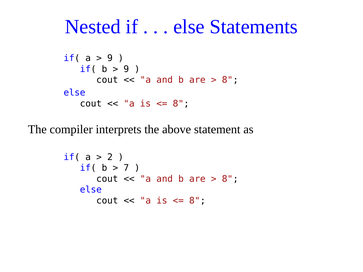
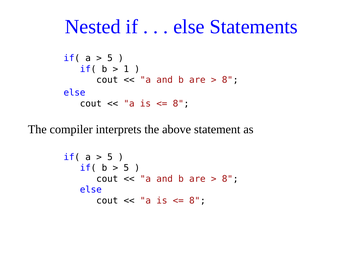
9: 9 -> 5 (110, 58)
9: 9 -> 1 (126, 69)
2: 2 -> 5 (110, 157)
7: 7 -> 5 (126, 168)
